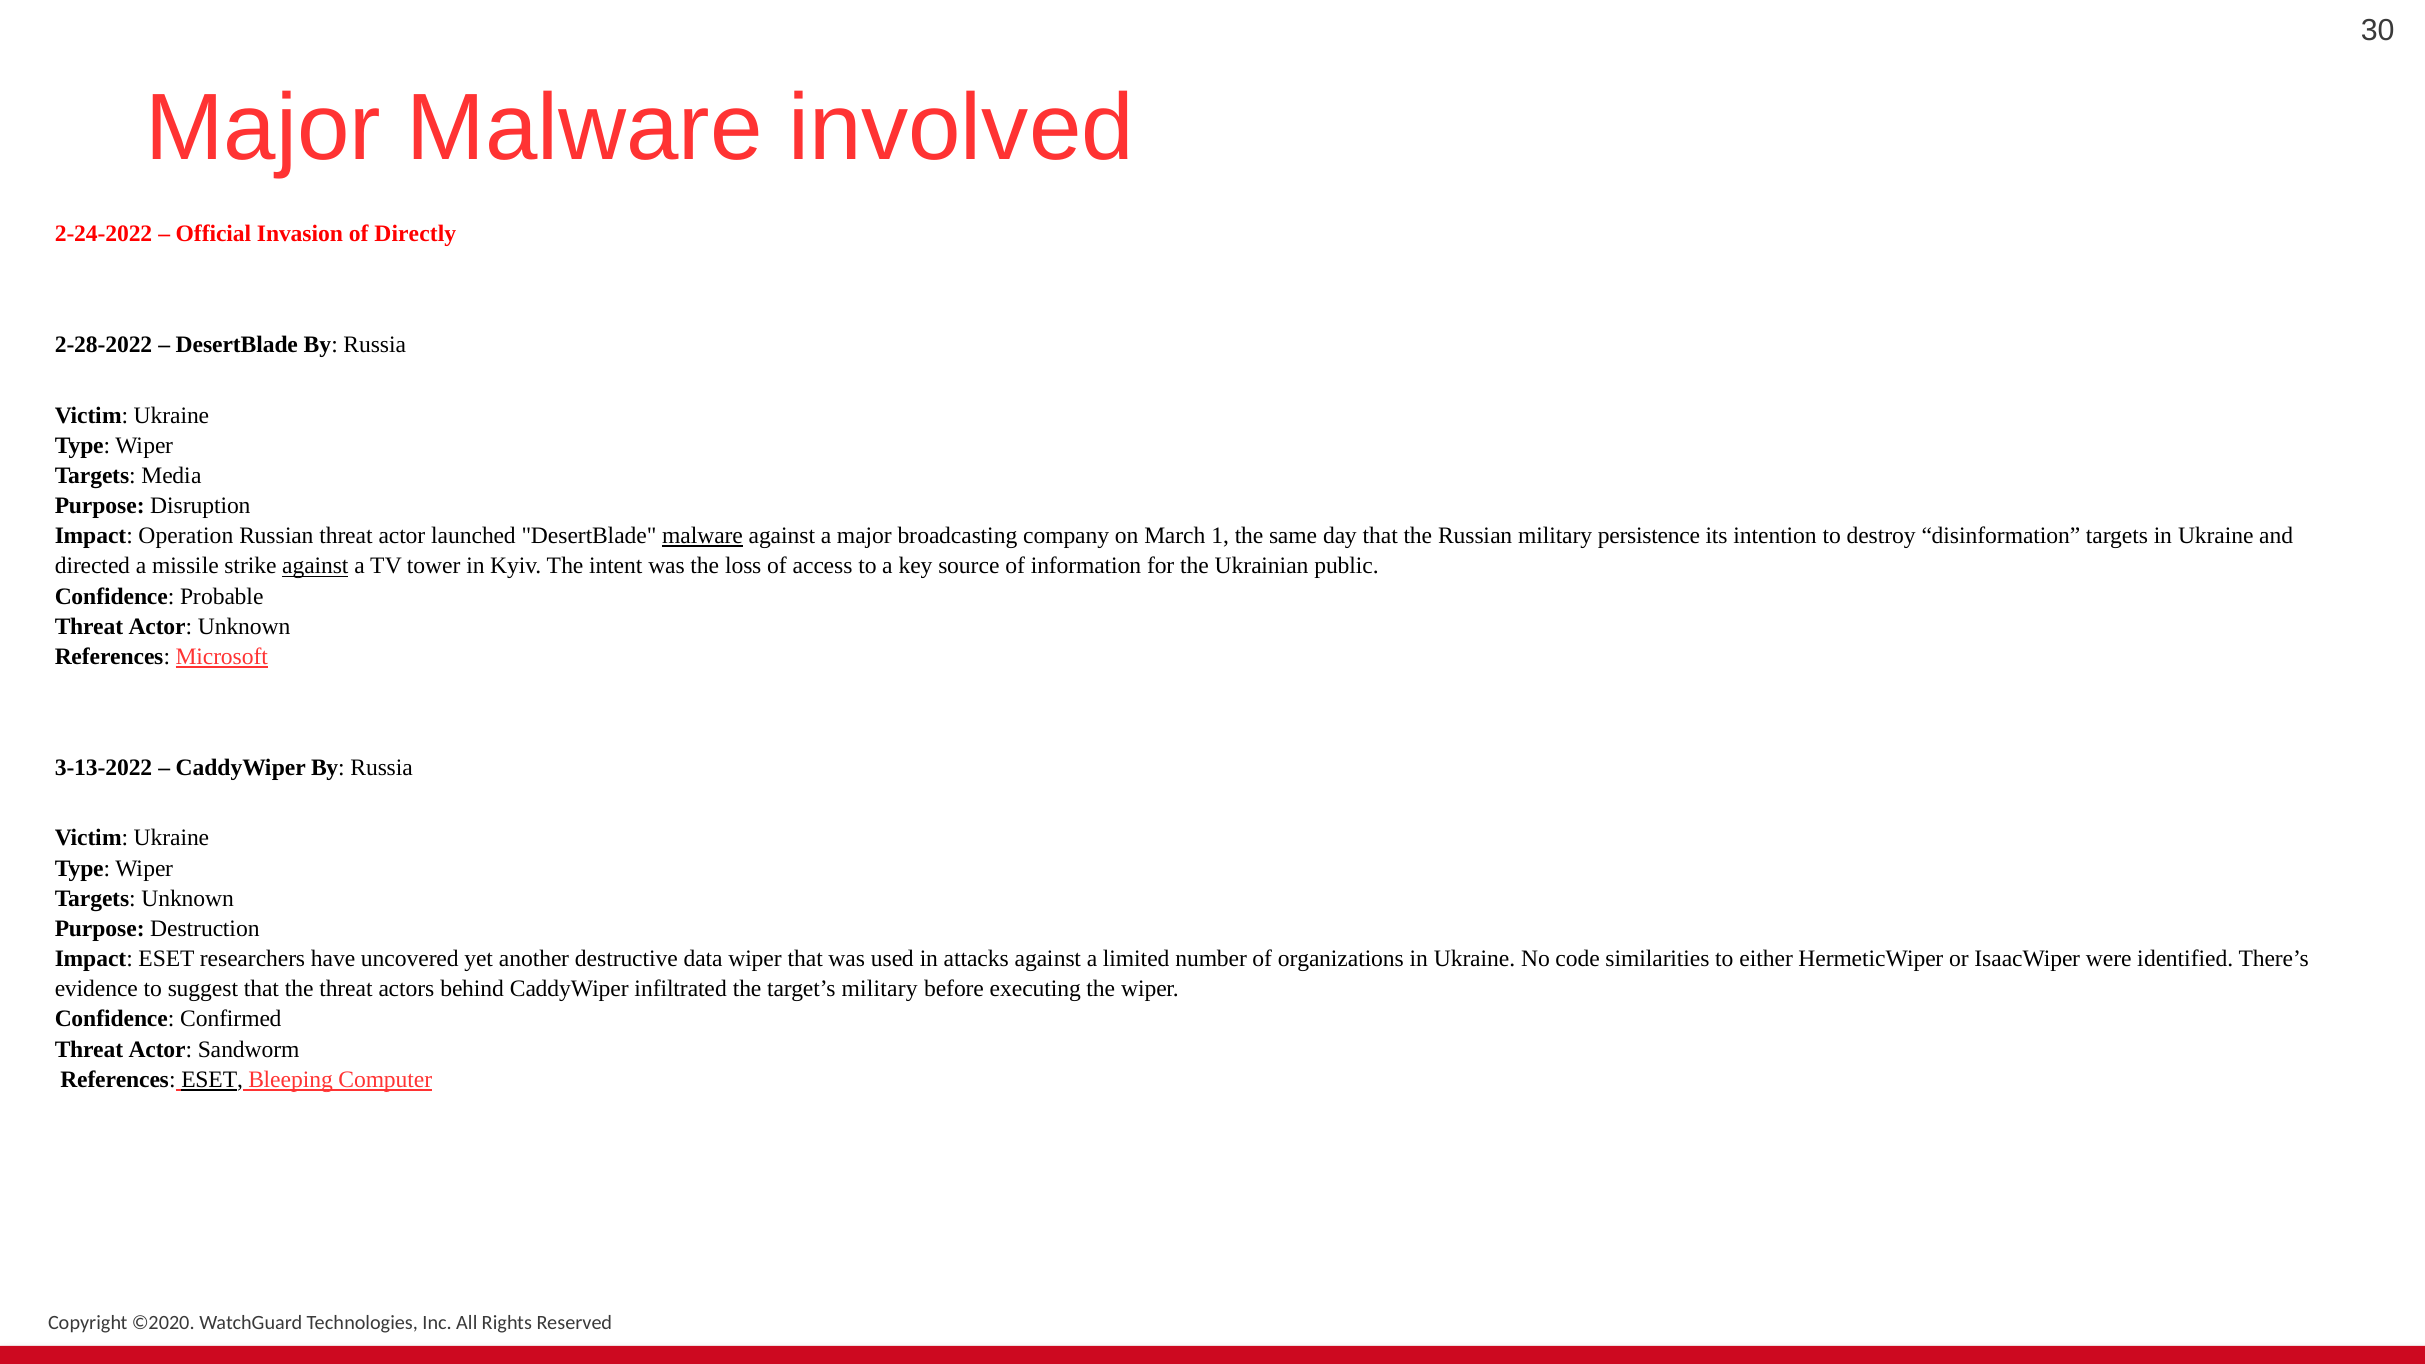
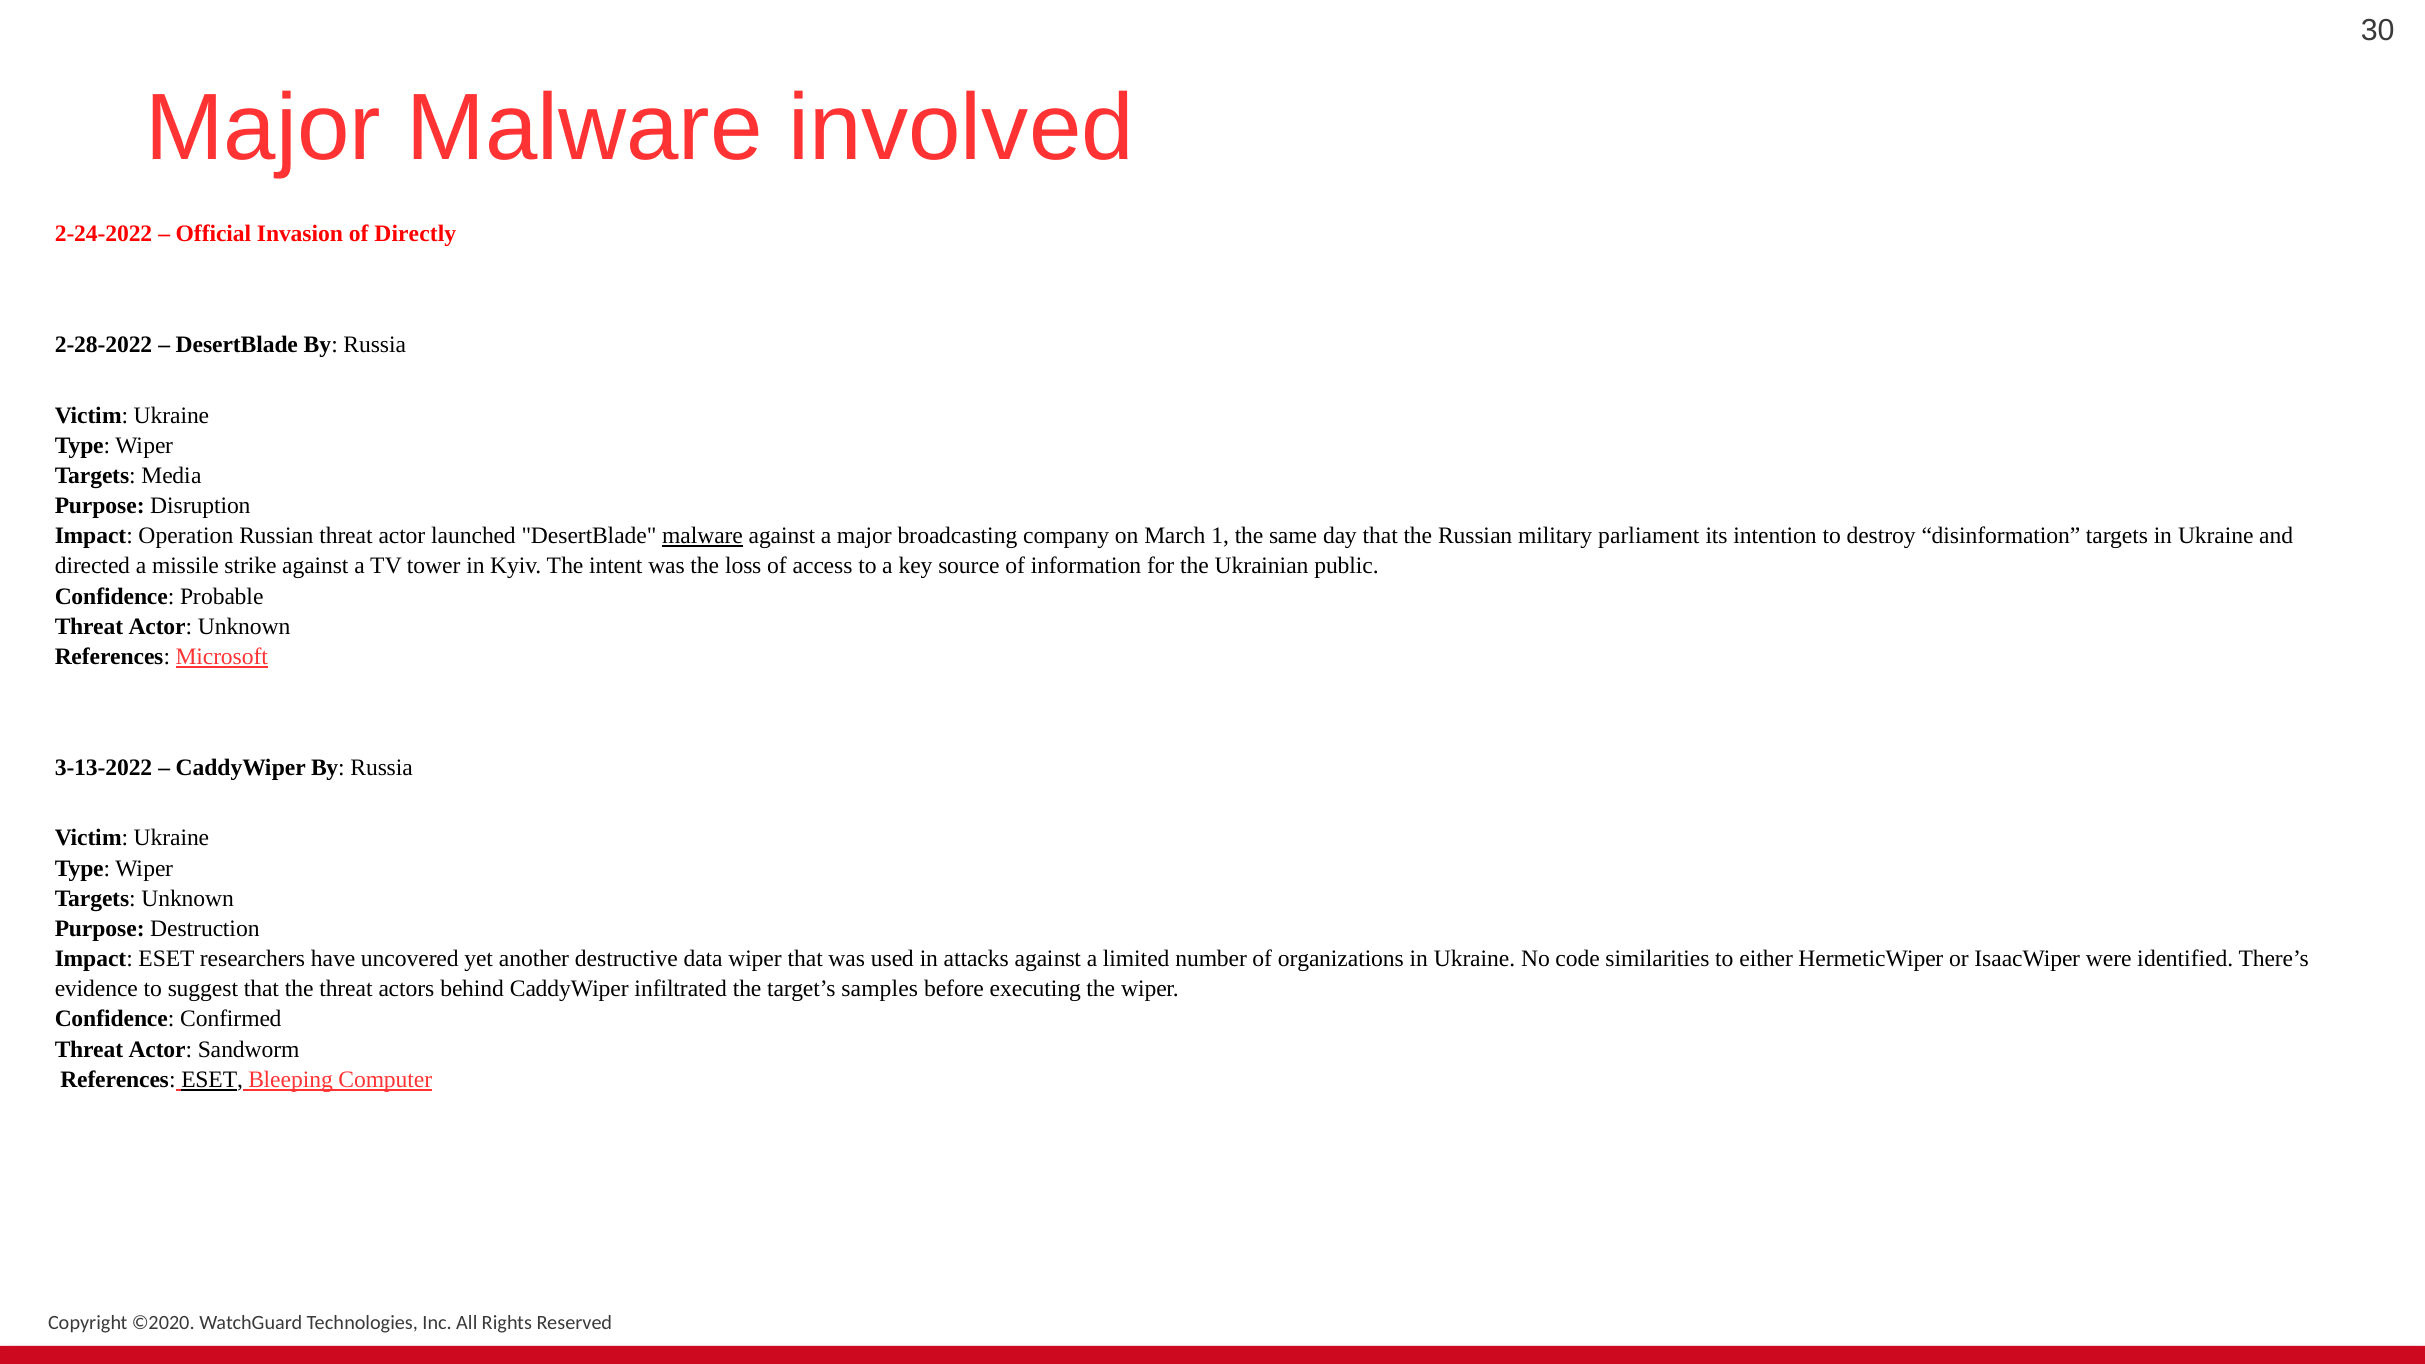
persistence: persistence -> parliament (1649, 536)
against underline: present -> none (315, 566)
target’s military: military -> samples (880, 989)
